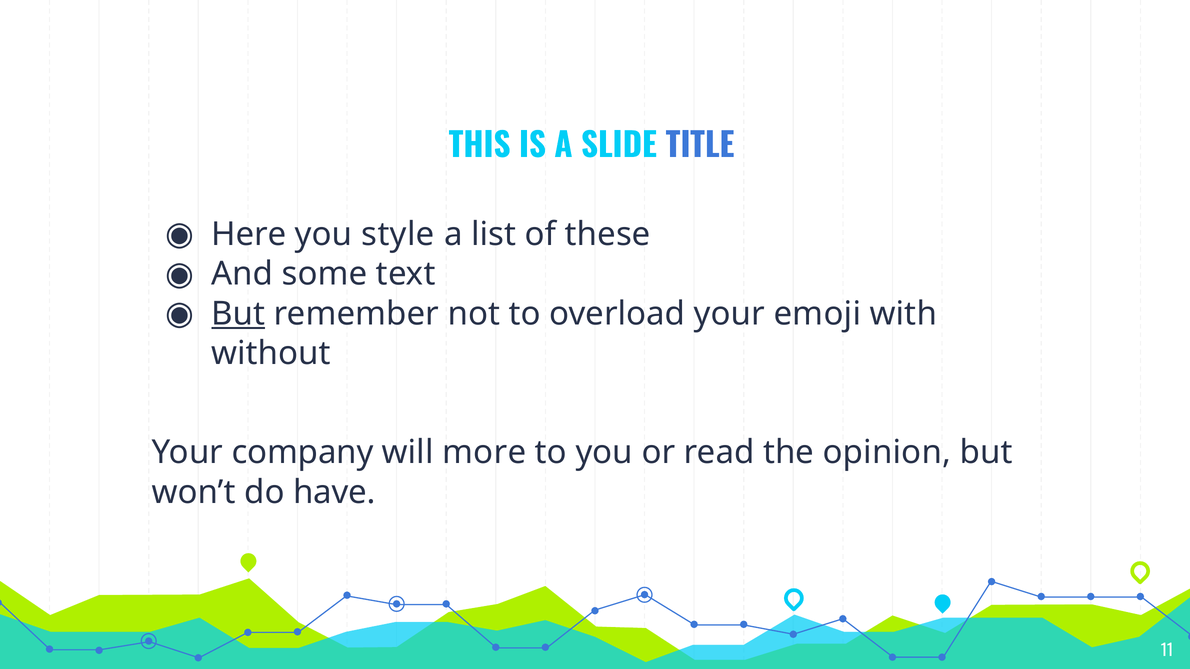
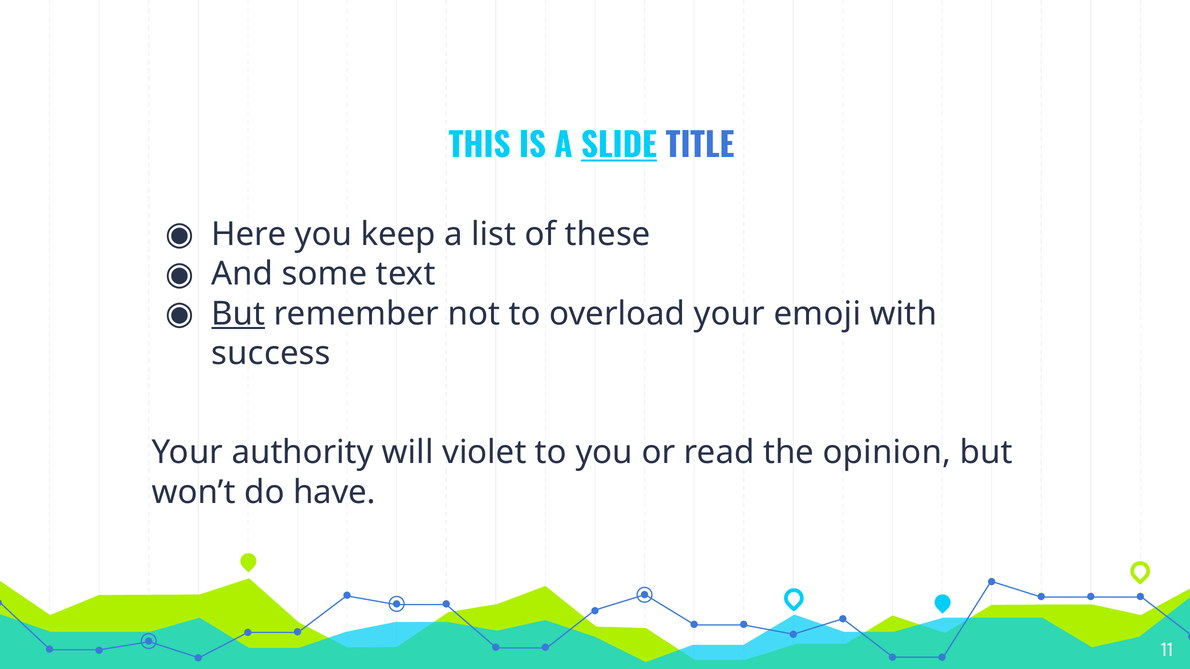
SLIDE underline: none -> present (619, 146)
style: style -> keep (398, 234)
without: without -> success (271, 354)
company: company -> authority (303, 453)
more: more -> violet (484, 453)
